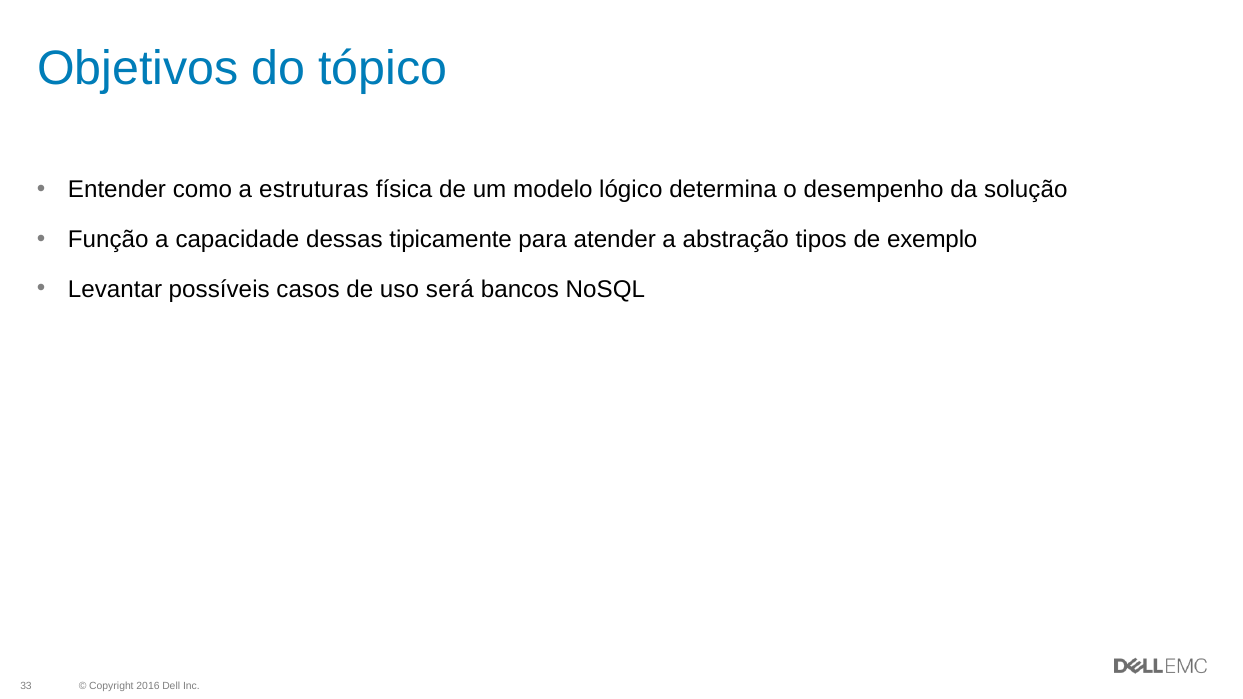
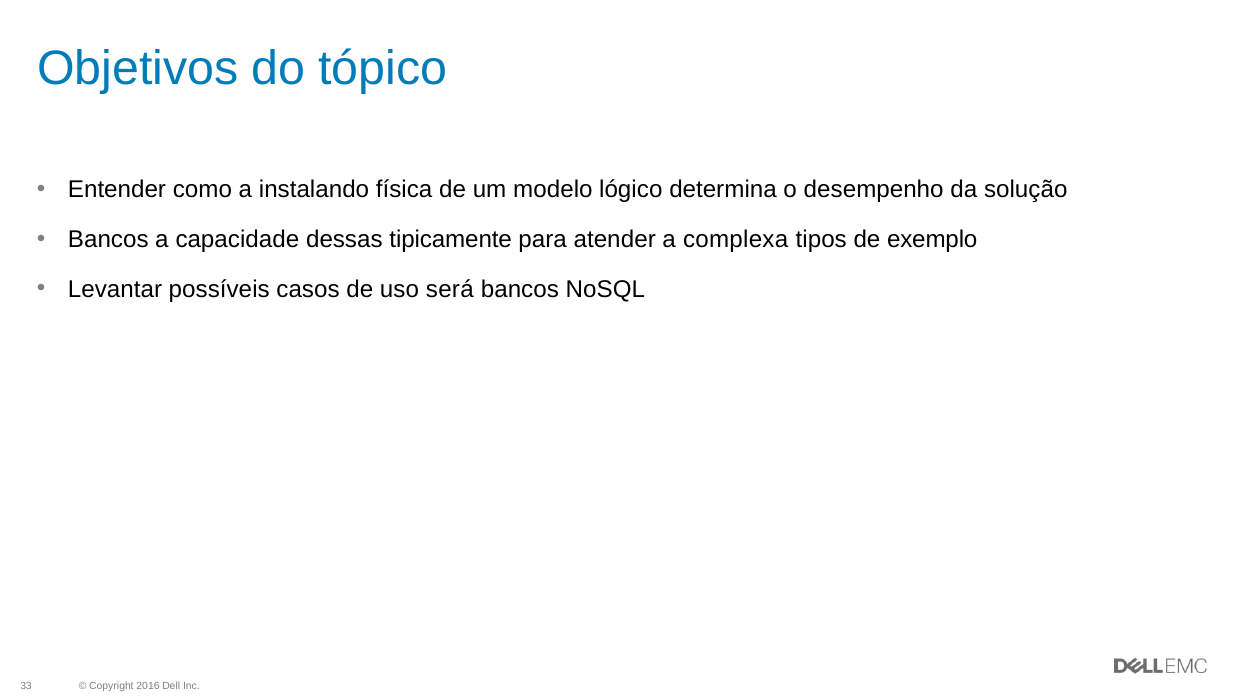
estruturas: estruturas -> instalando (314, 190)
Função: Função -> Bancos (108, 240)
abstração: abstração -> complexa (736, 240)
